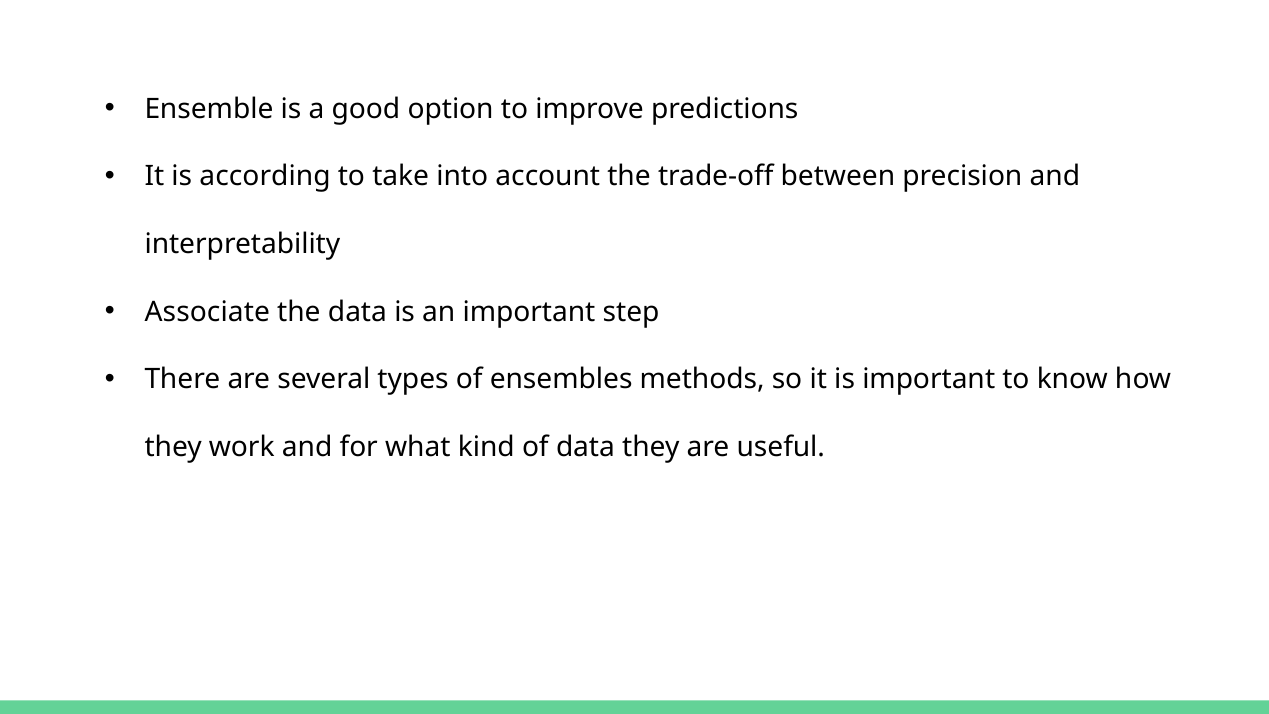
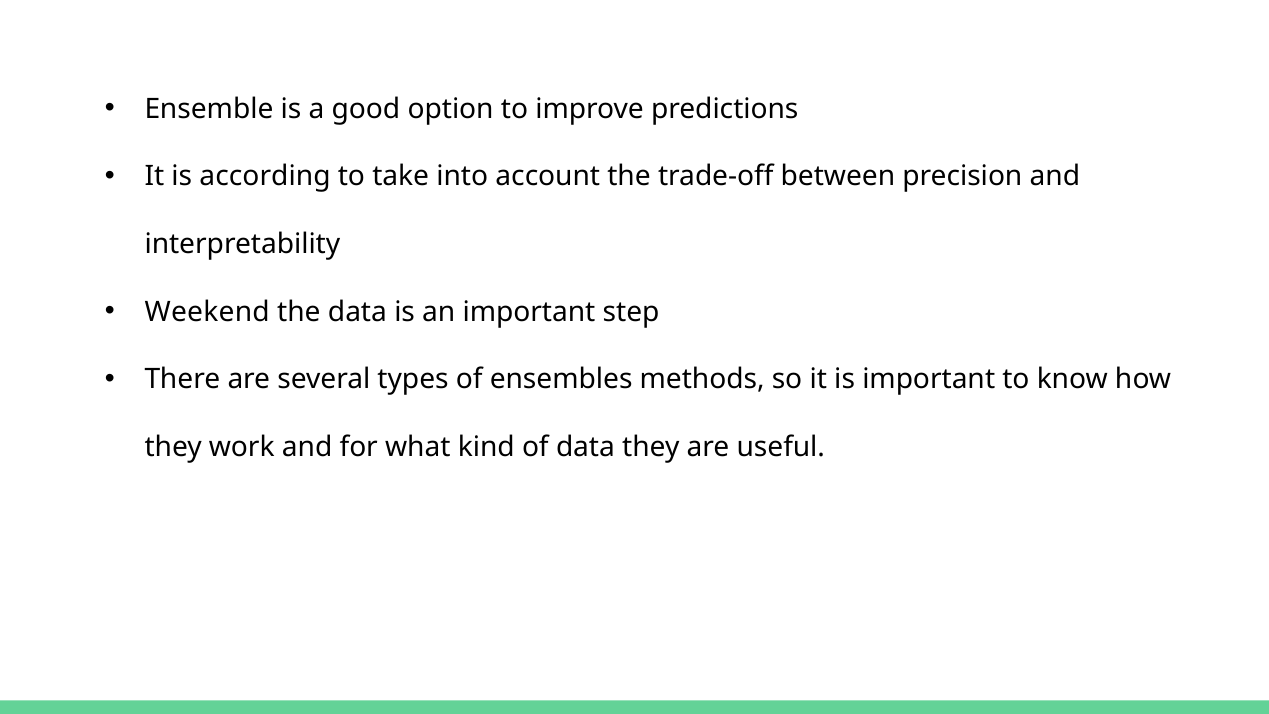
Associate: Associate -> Weekend (207, 312)
